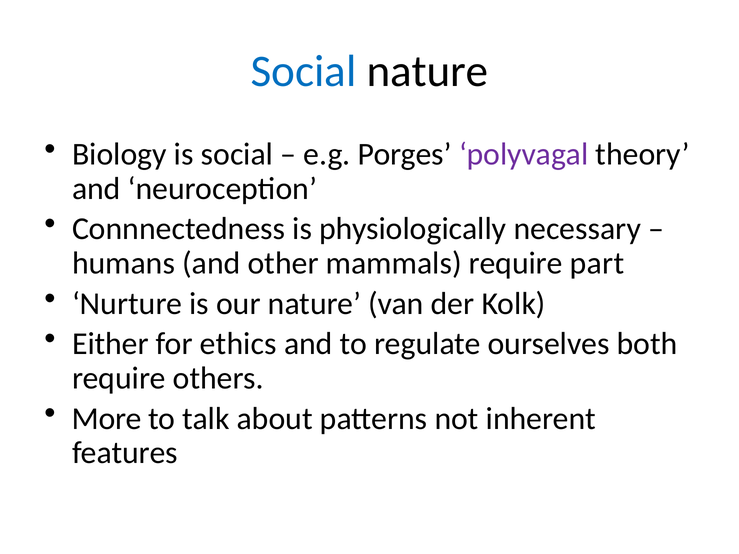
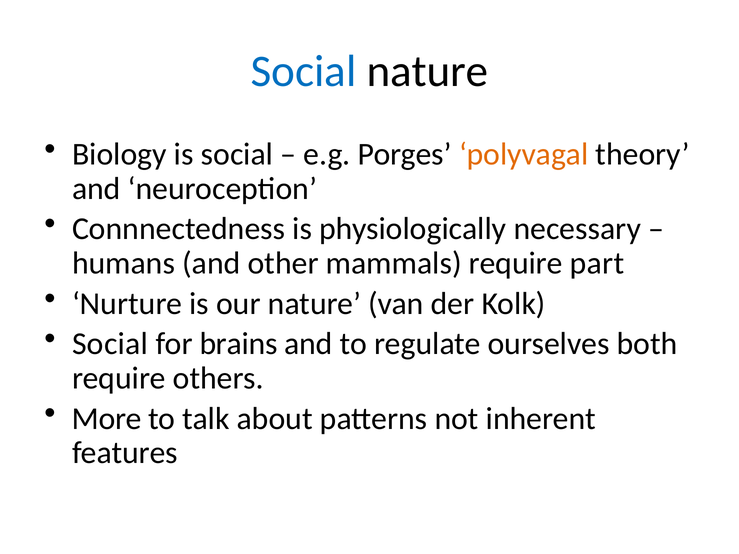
polyvagal colour: purple -> orange (524, 154)
Either: Either -> Social (110, 344)
ethics: ethics -> brains (239, 344)
